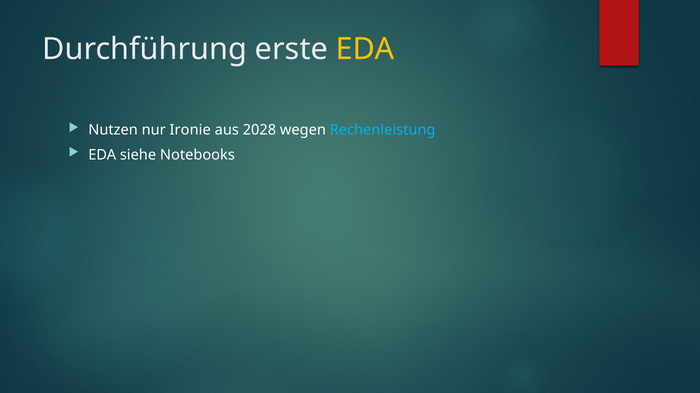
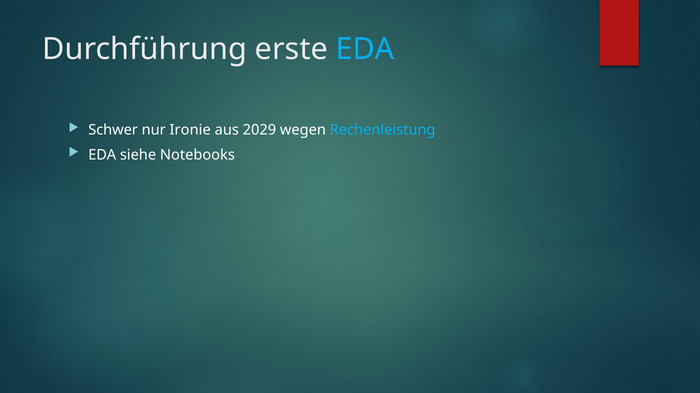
EDA colour: yellow -> light blue (365, 49)
Nutzen: Nutzen -> Schwer (113, 130)
2028: 2028 -> 2029 (259, 130)
